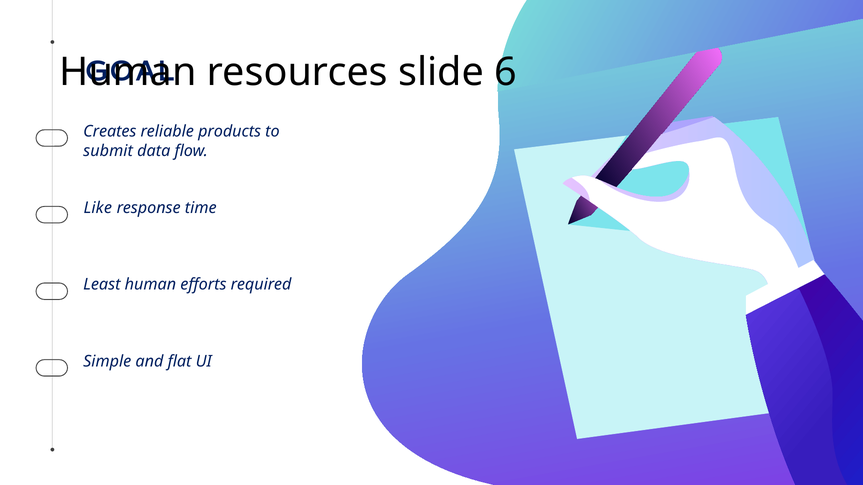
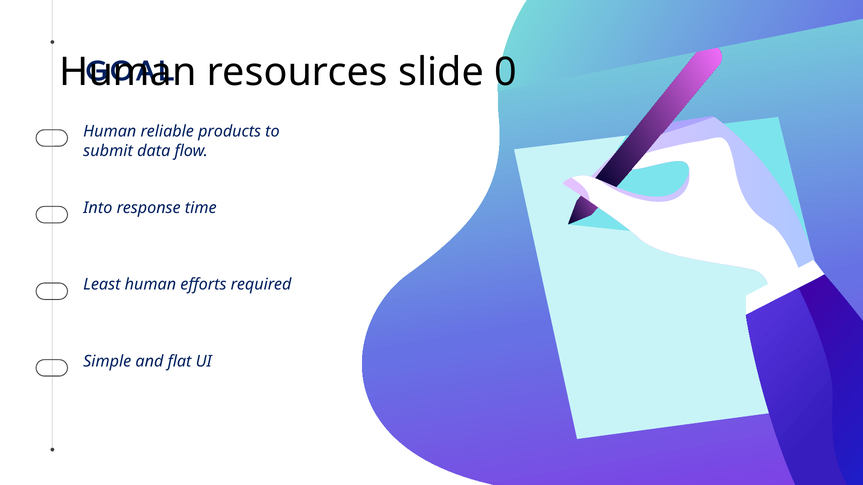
6: 6 -> 0 (506, 72)
Creates: Creates -> Human (110, 132)
Like: Like -> Into (98, 208)
